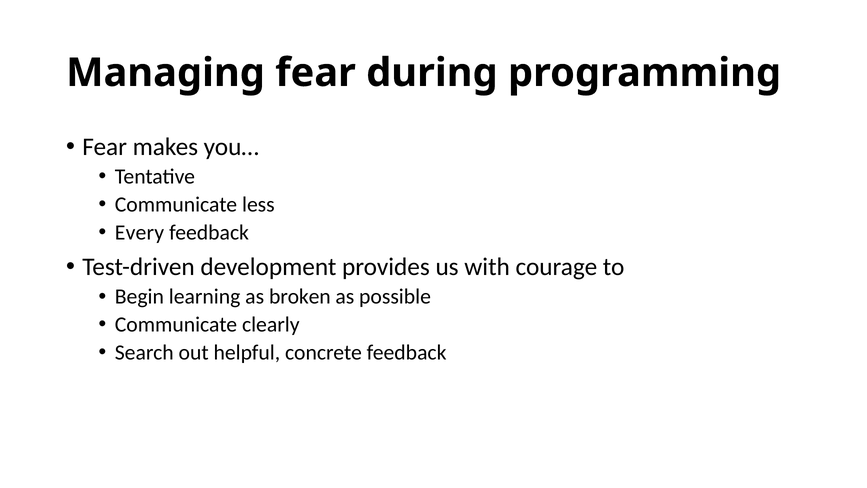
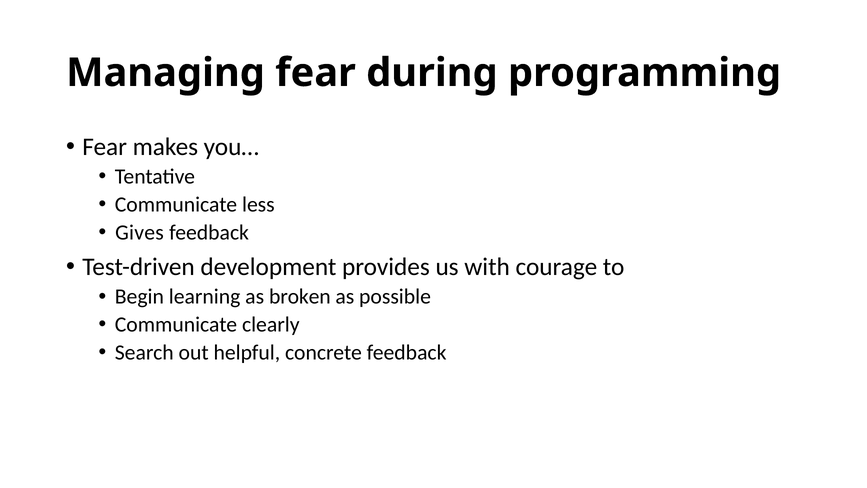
Every: Every -> Gives (139, 232)
